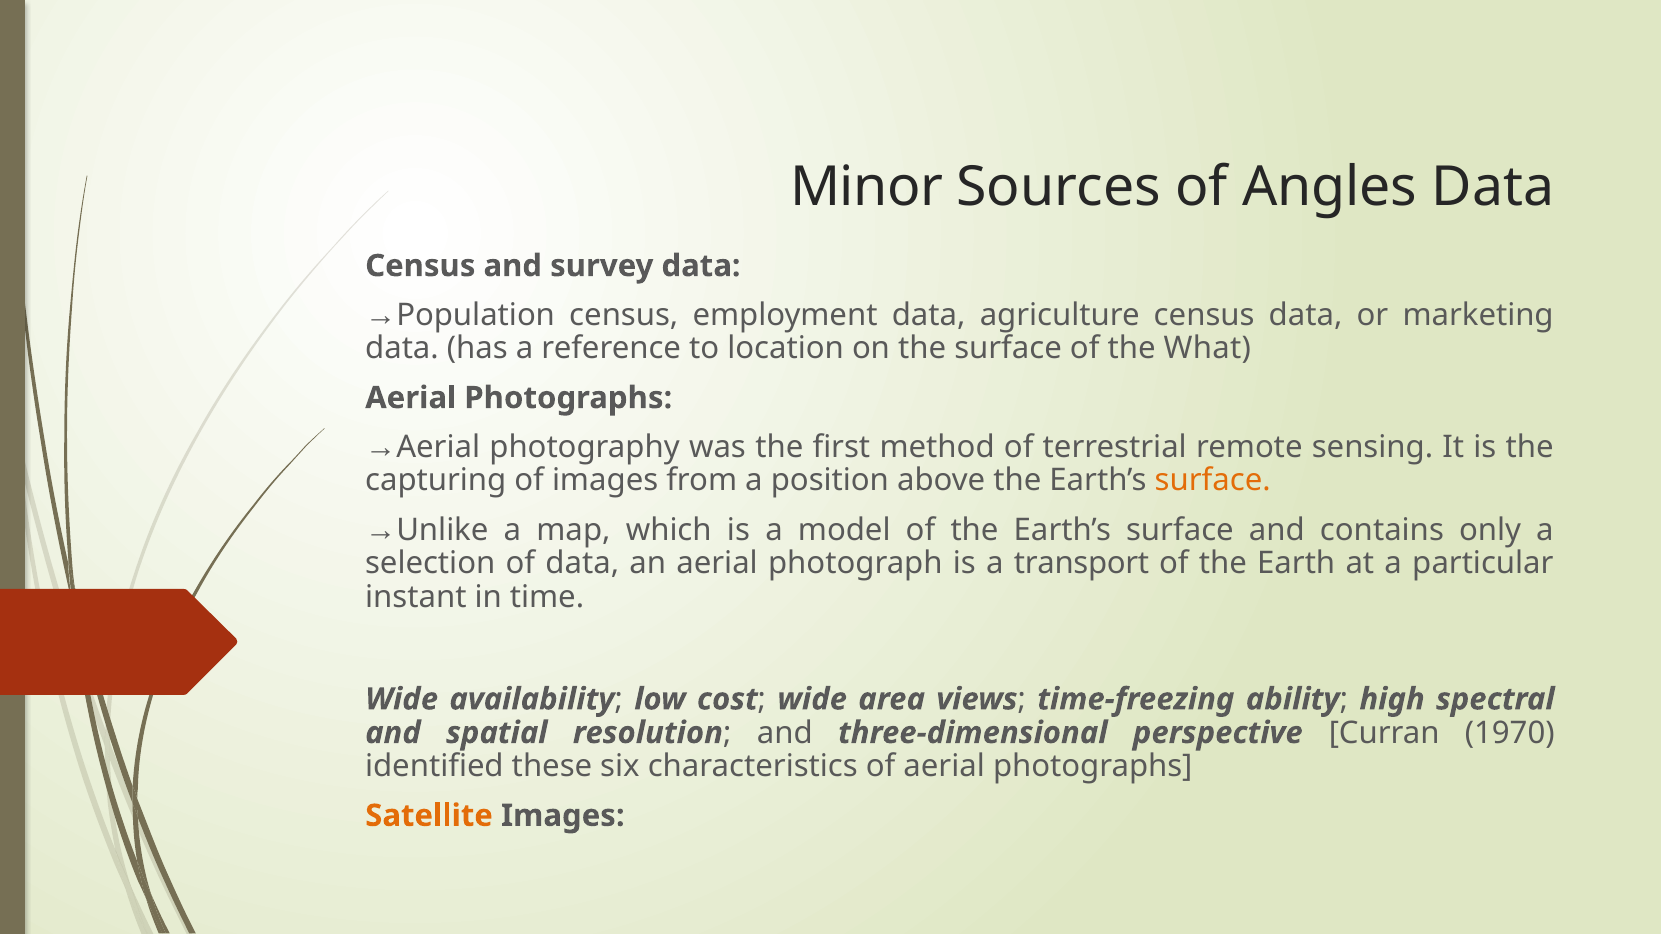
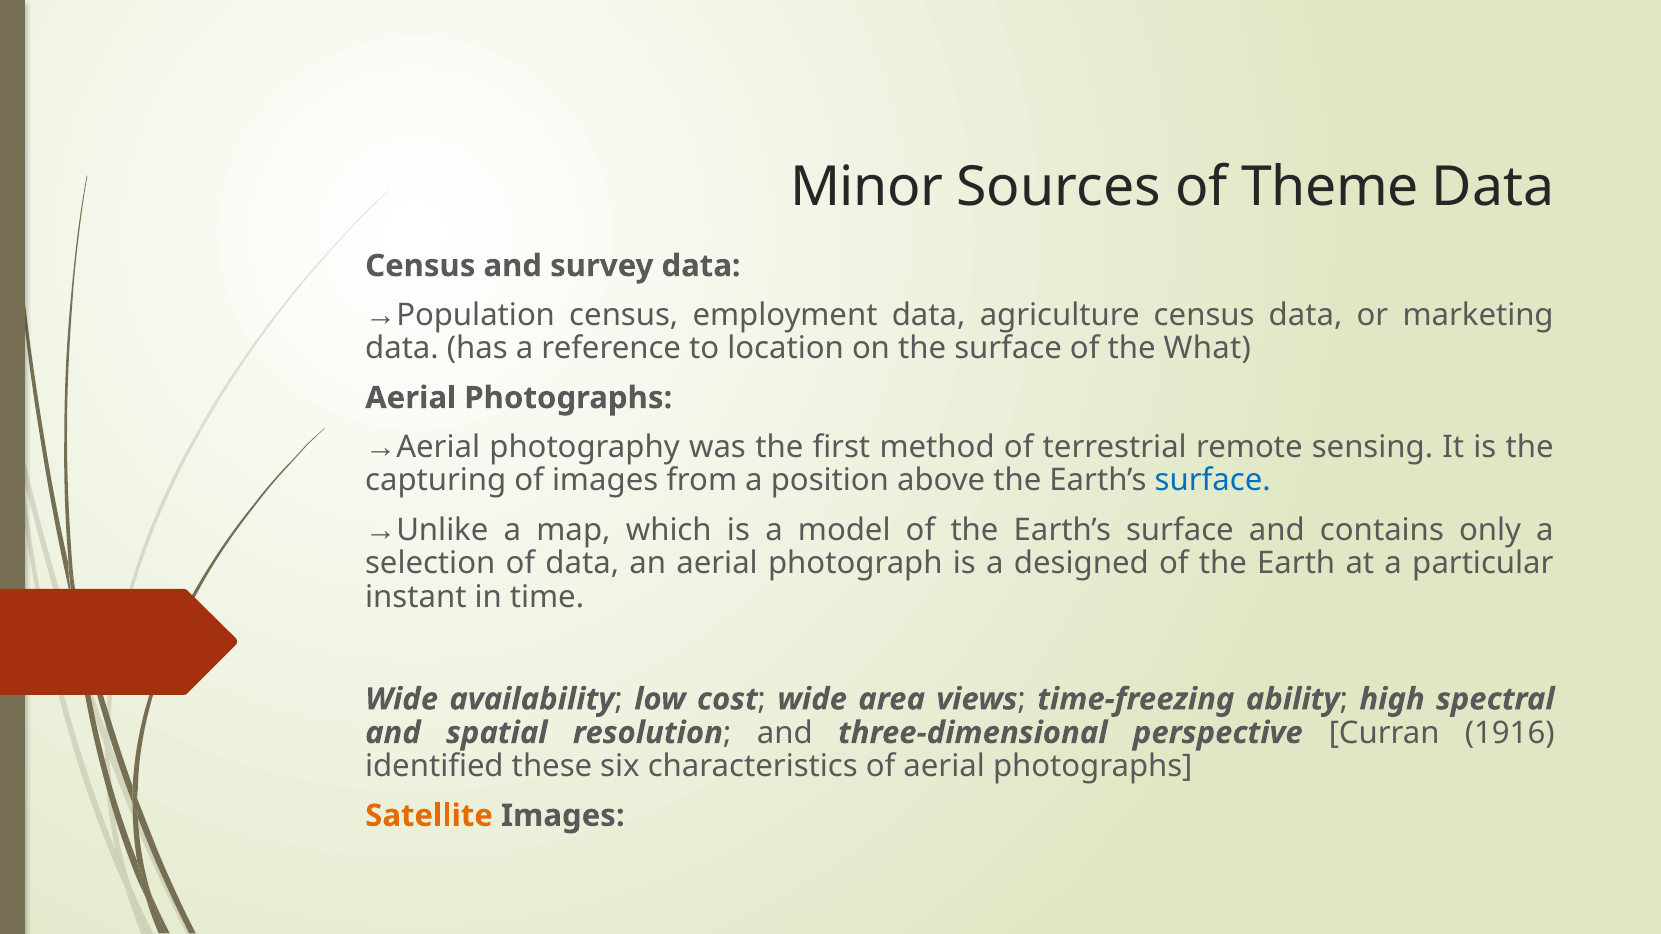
Angles: Angles -> Theme (1330, 187)
surface colour: orange -> blue (1213, 481)
transport: transport -> designed (1081, 564)
1970: 1970 -> 1916 (1510, 733)
